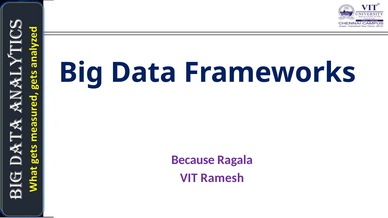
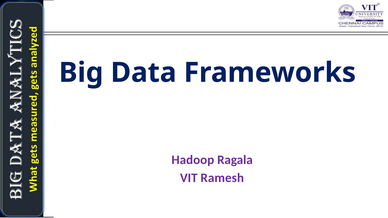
Because: Because -> Hadoop (193, 160)
